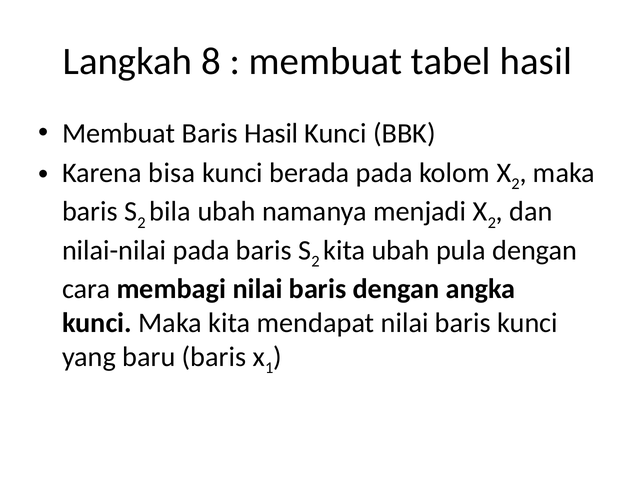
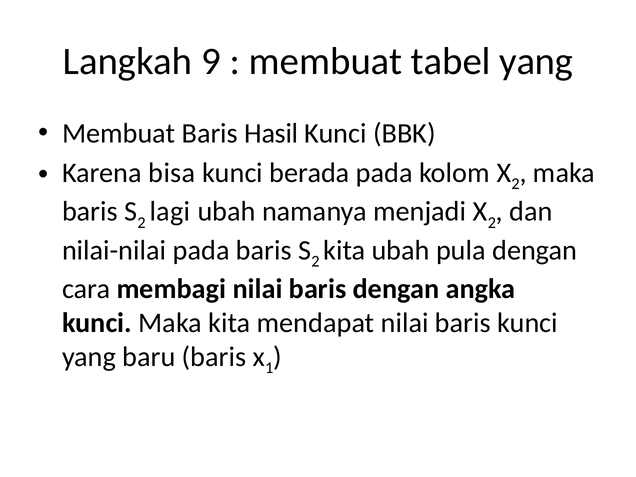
8: 8 -> 9 (211, 62)
tabel hasil: hasil -> yang (536, 62)
bila: bila -> lagi (170, 212)
